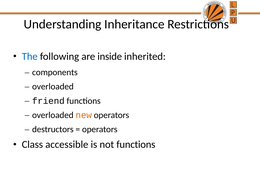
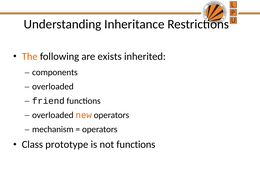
The colour: blue -> orange (30, 56)
inside: inside -> exists (110, 56)
destructors: destructors -> mechanism (53, 129)
accessible: accessible -> prototype (67, 144)
